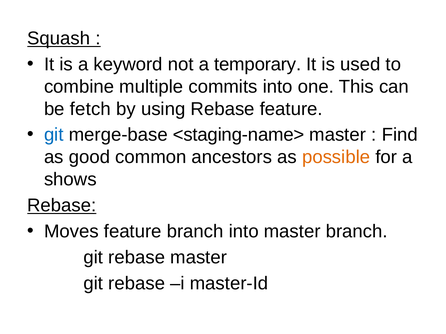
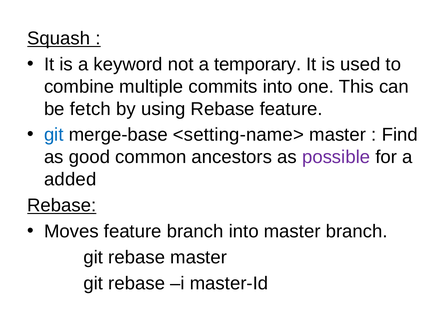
<staging-name>: <staging-name> -> <setting-name> (238, 135)
possible colour: orange -> purple (336, 157)
shows: shows -> added (70, 180)
